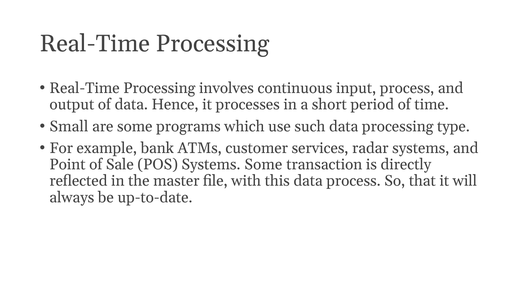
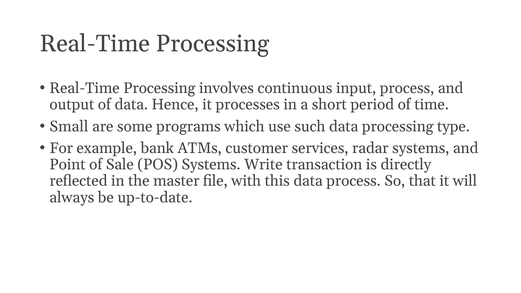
Systems Some: Some -> Write (263, 165)
